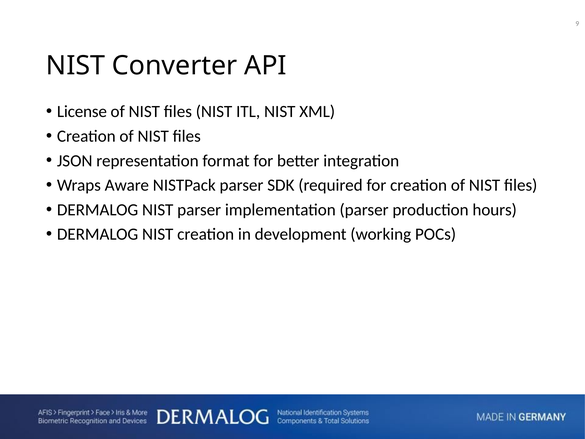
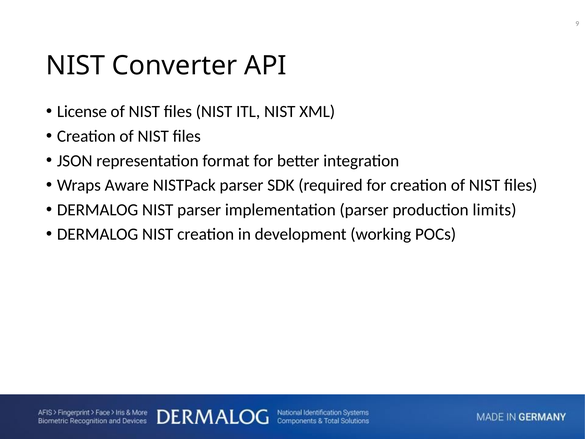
hours: hours -> limits (495, 210)
